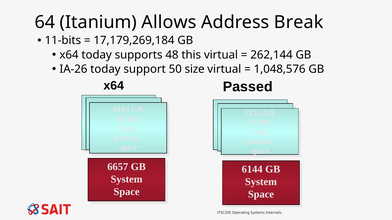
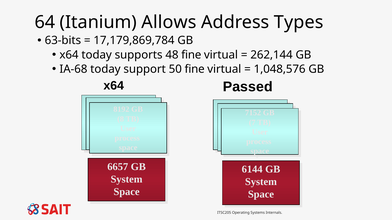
Break: Break -> Types (299, 22)
11-bits: 11-bits -> 63-bits (63, 41)
17,179,269,184: 17,179,269,184 -> 17,179,869,784 (134, 41)
48 this: this -> fine (191, 55)
IA-26: IA-26 -> IA-68 (73, 69)
50 size: size -> fine (195, 69)
